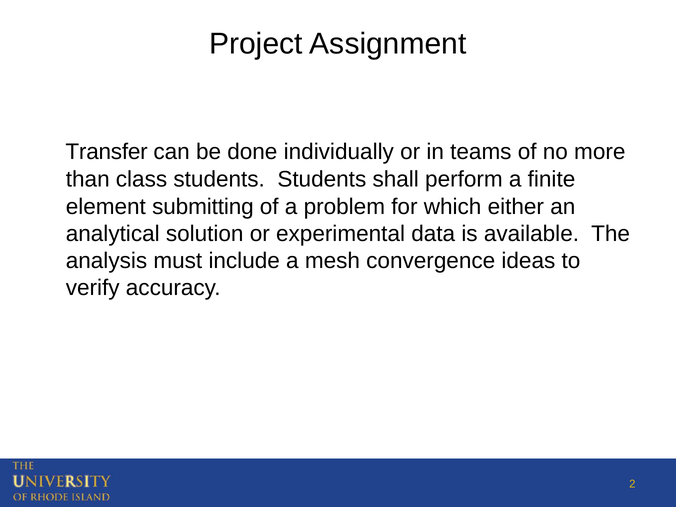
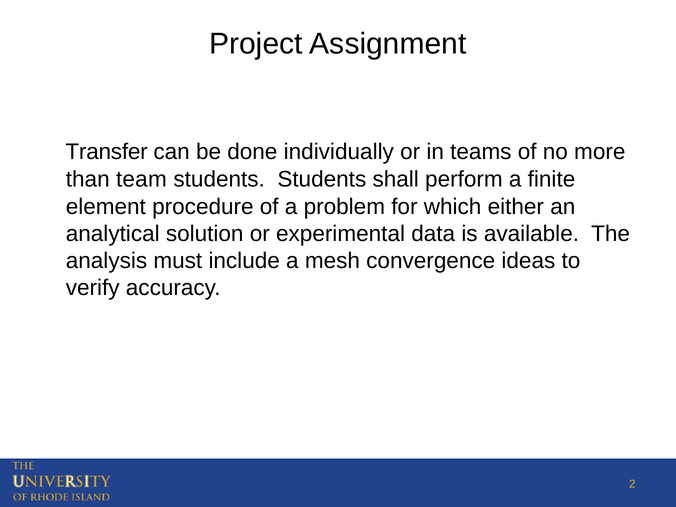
class: class -> team (141, 180)
submitting: submitting -> procedure (203, 207)
